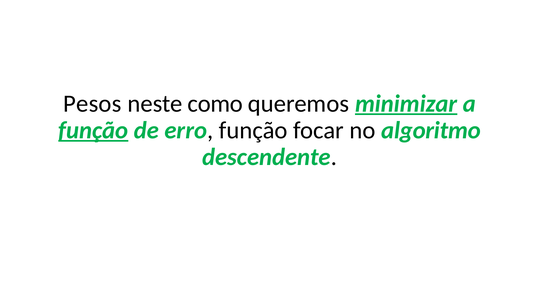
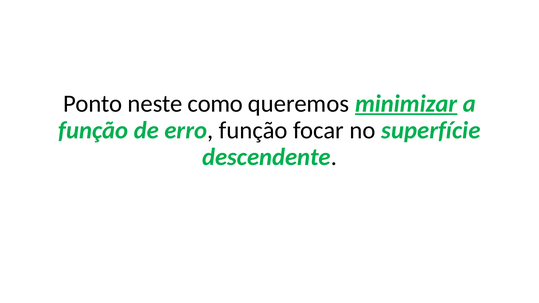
Pesos: Pesos -> Ponto (93, 104)
função underline: present -> none (93, 130)
algoritmo: algoritmo -> superfície (431, 130)
